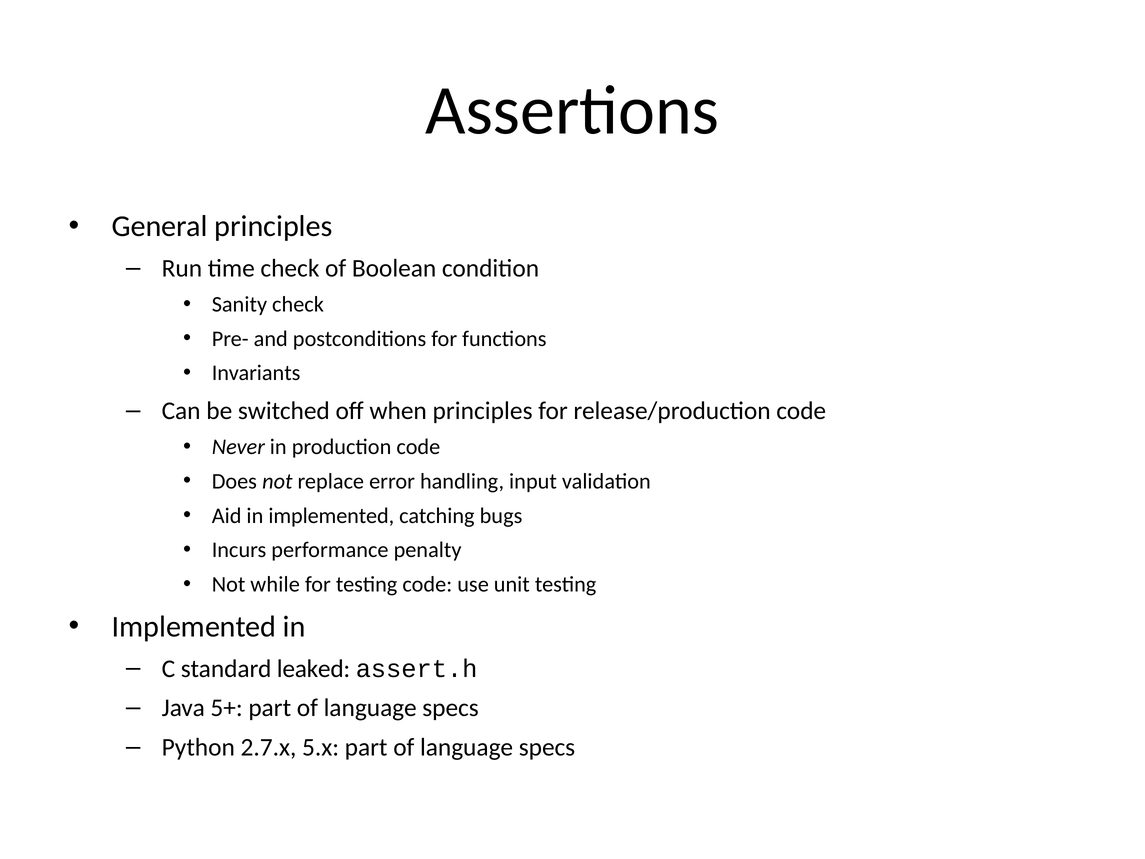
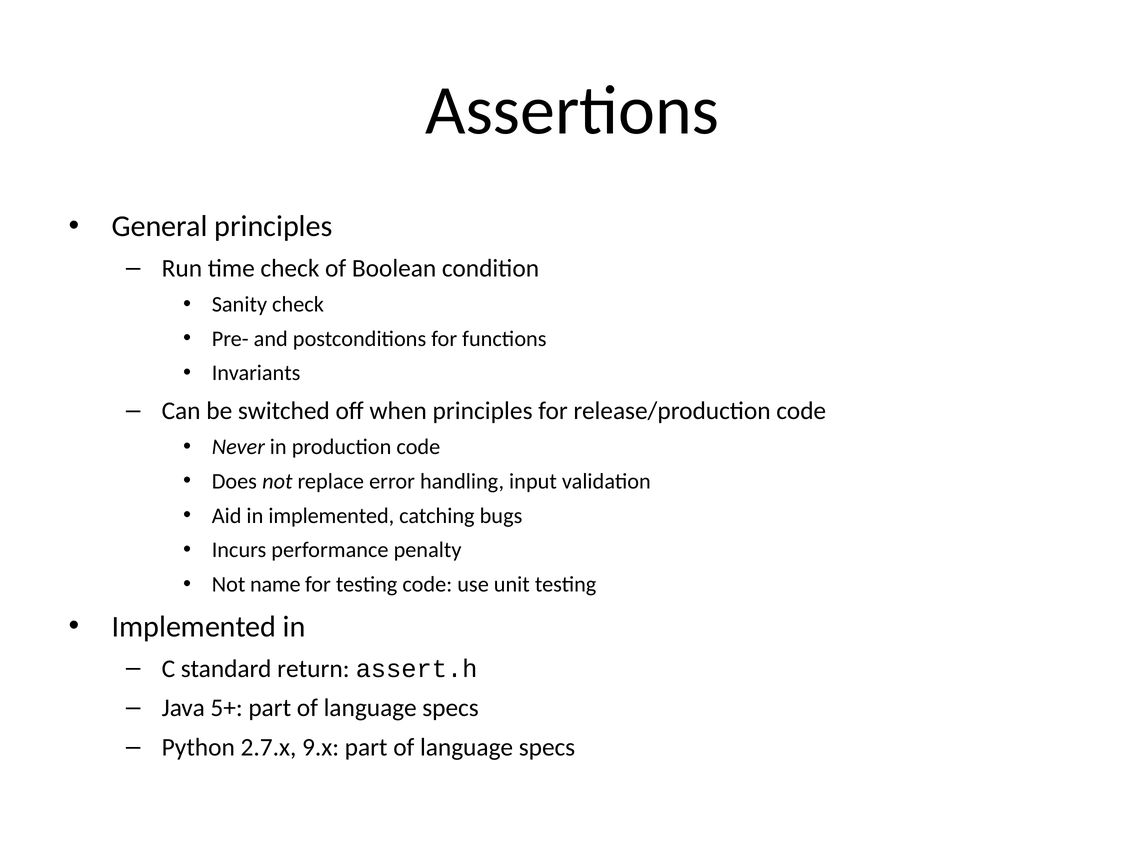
while: while -> name (275, 584)
leaked: leaked -> return (313, 668)
5.x: 5.x -> 9.x (321, 747)
